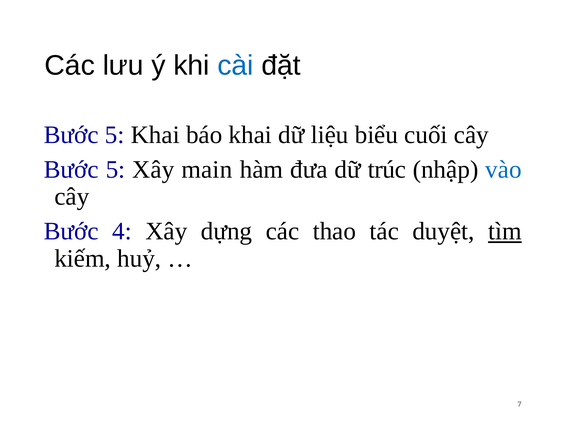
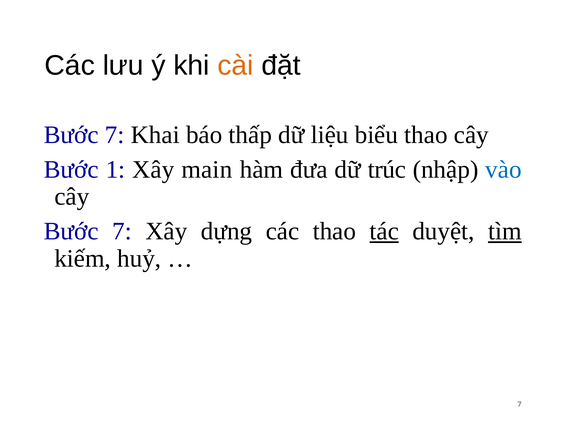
cài colour: blue -> orange (236, 66)
5: 5 -> 7 (115, 135)
báo khai: khai -> thấp (250, 135)
biểu cuối: cuối -> thao (426, 135)
5: 5 -> 1 (115, 170)
4: 4 -> 7 (122, 232)
tác underline: none -> present (384, 232)
